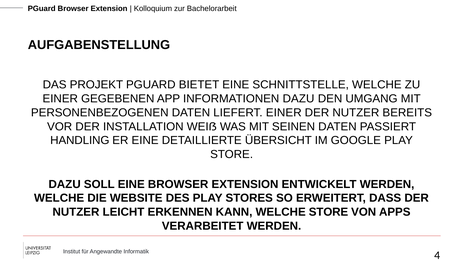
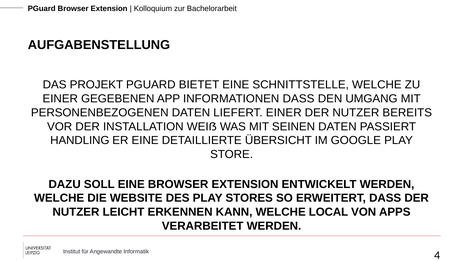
INFORMATIONEN DAZU: DAZU -> DASS (299, 99)
WELCHE STORE: STORE -> LOCAL (328, 212)
